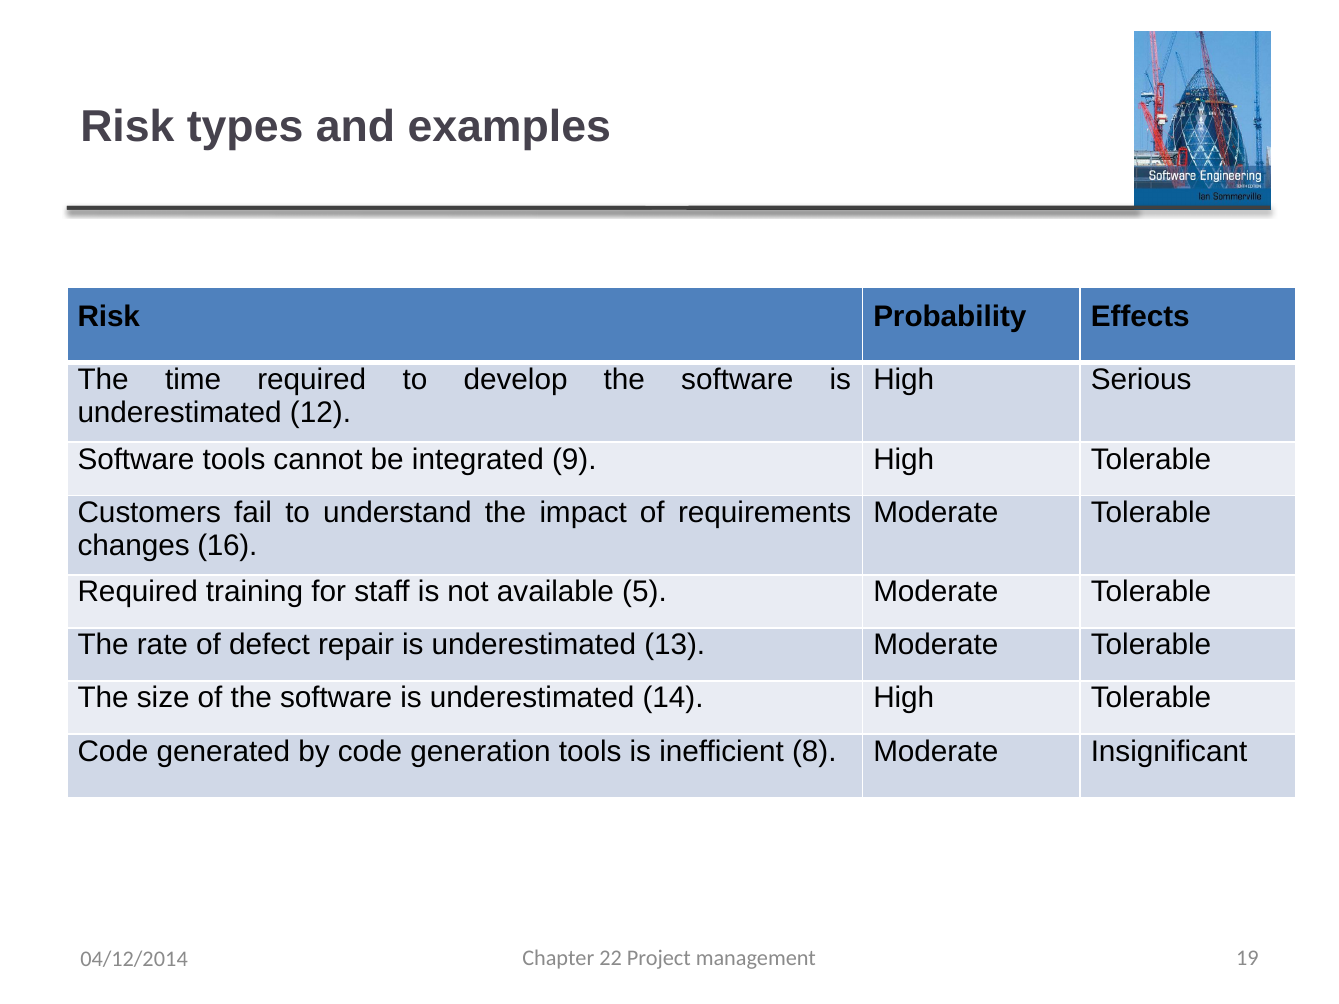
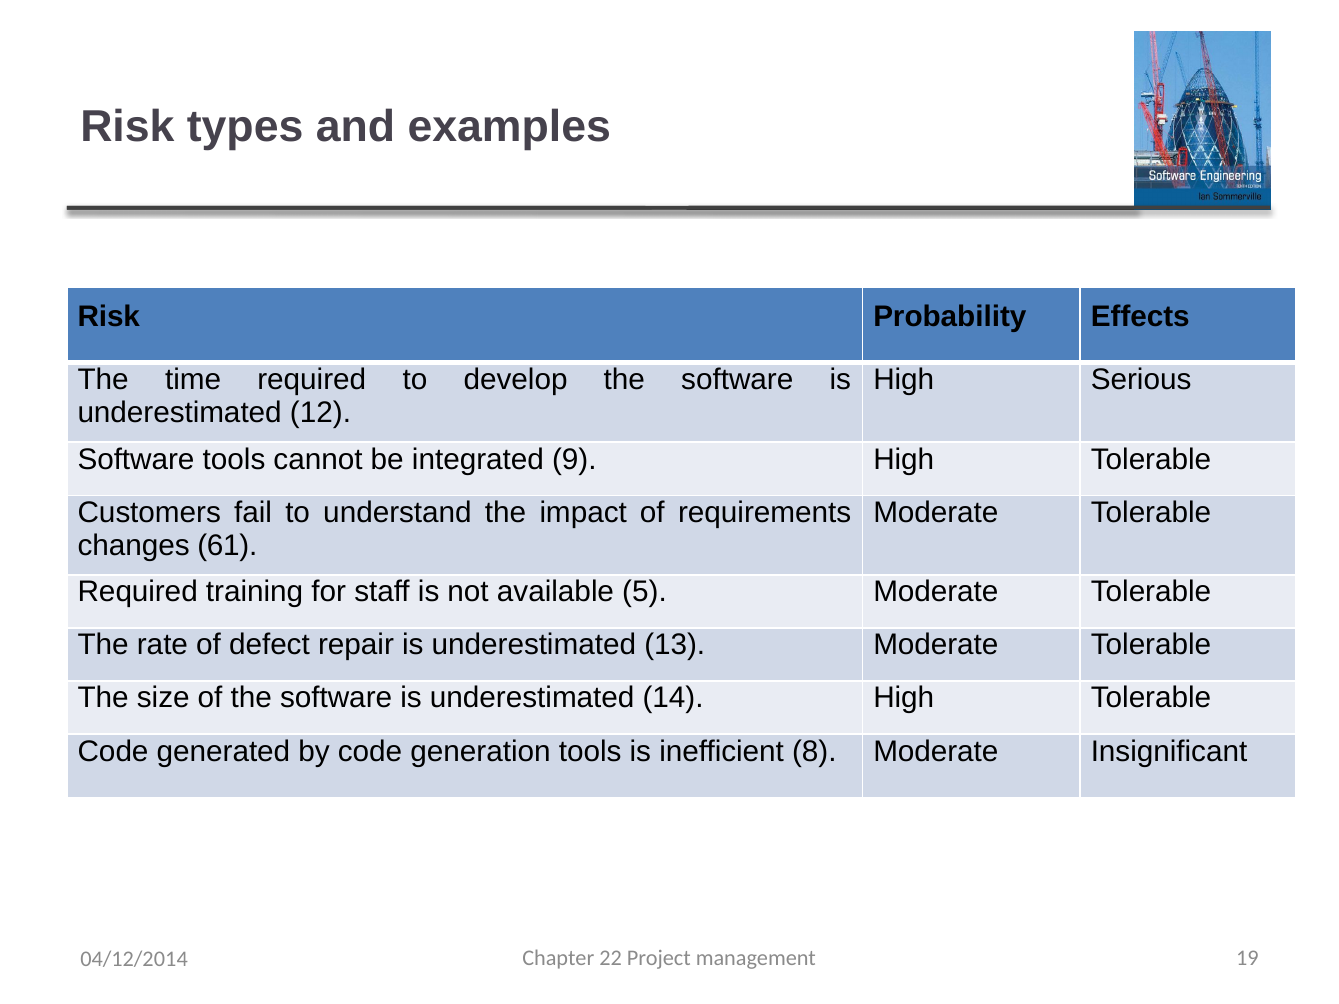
16: 16 -> 61 (227, 546)
